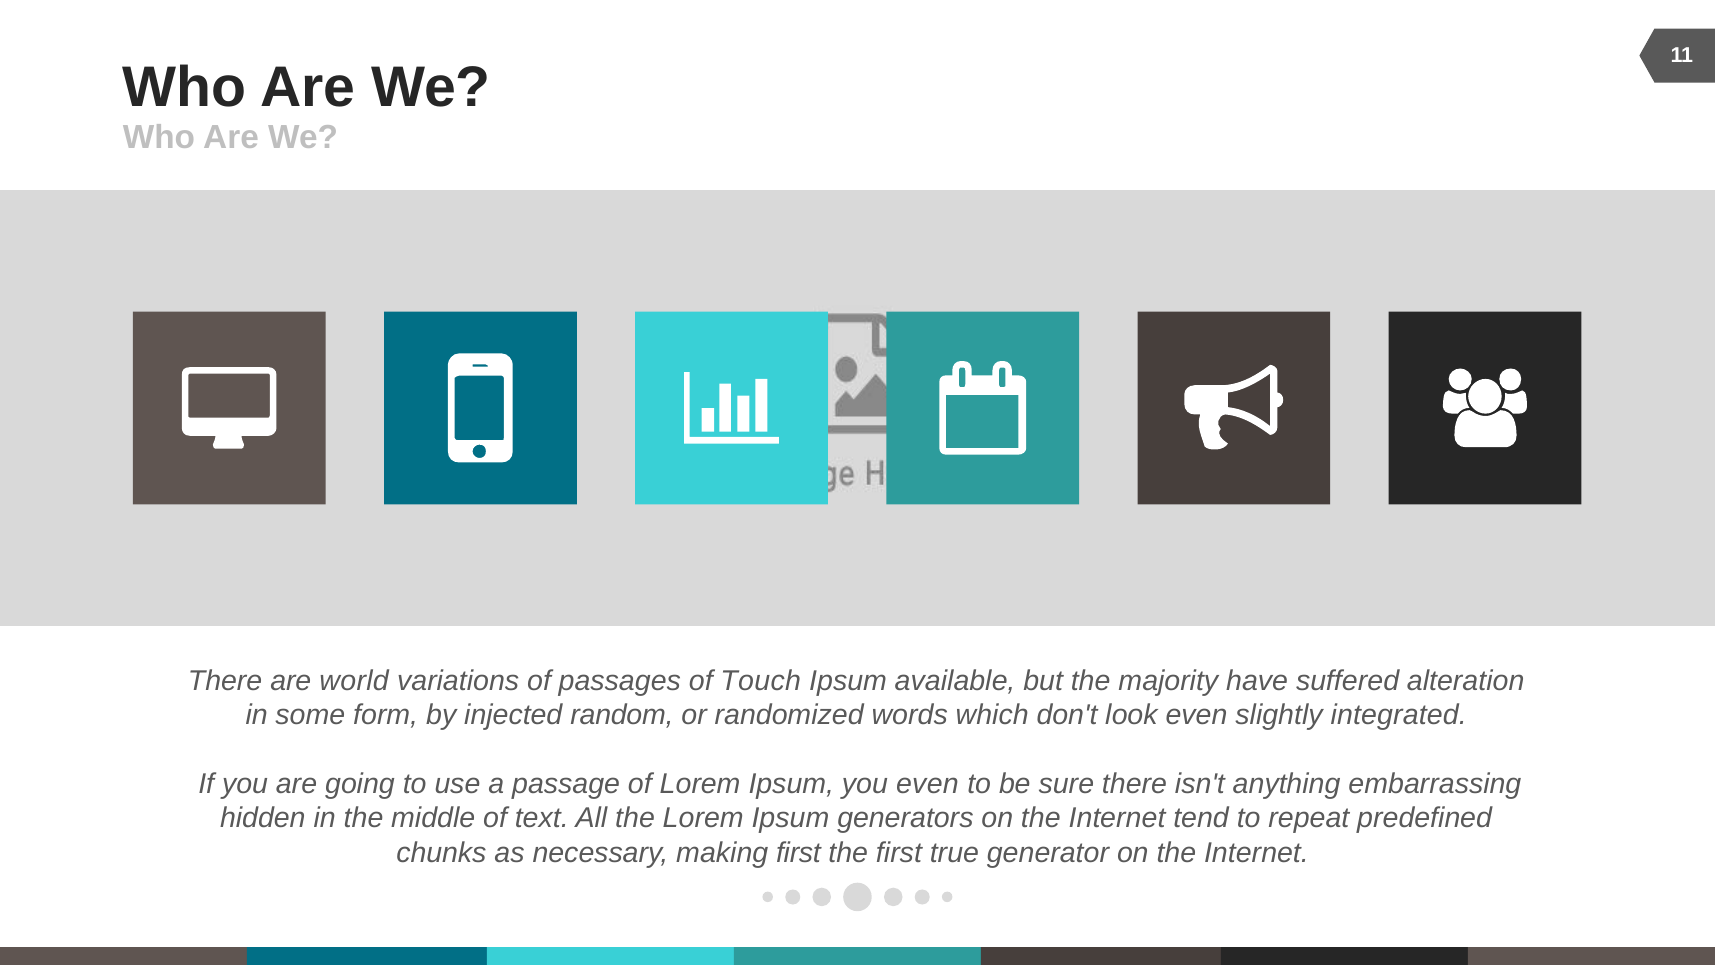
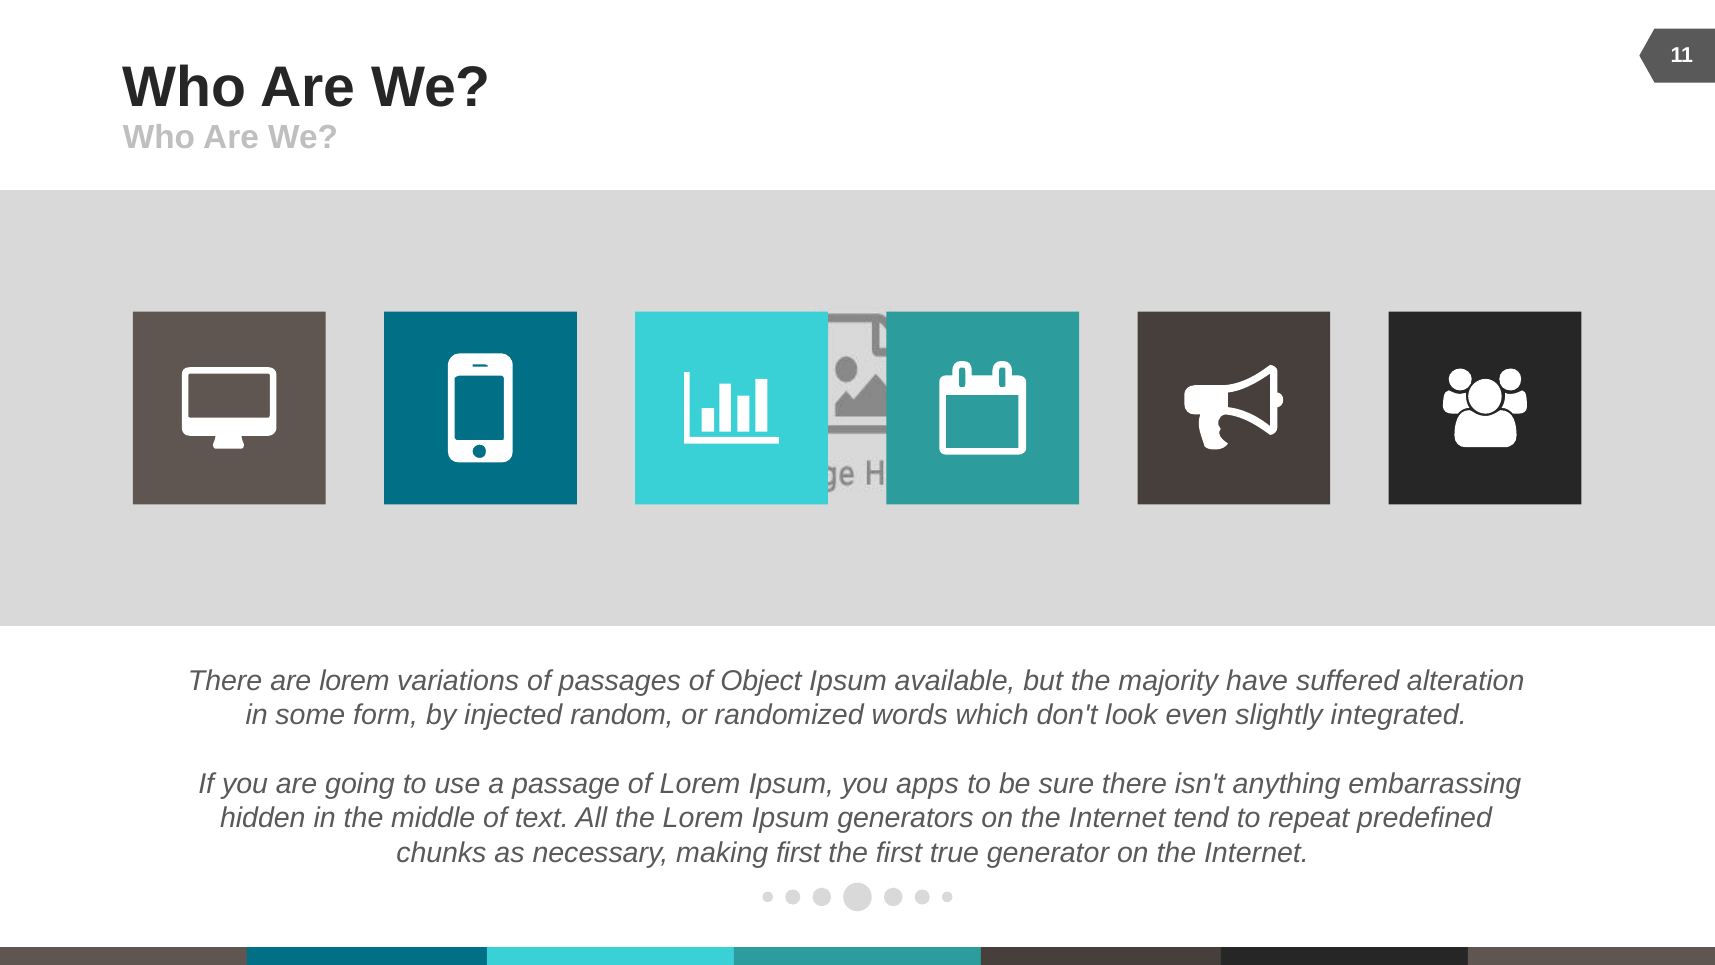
are world: world -> lorem (354, 681)
Touch: Touch -> Object (761, 681)
you even: even -> apps (927, 784)
